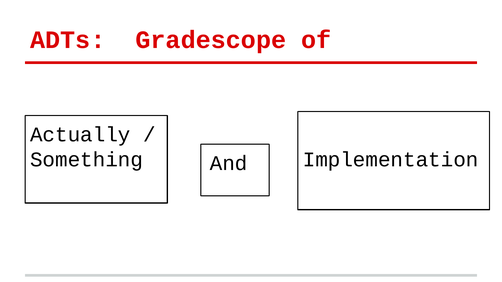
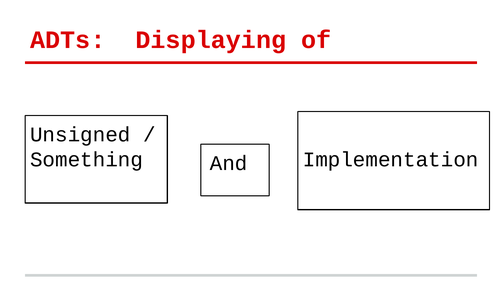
Gradescope: Gradescope -> Displaying (211, 40)
Actually: Actually -> Unsigned (80, 135)
